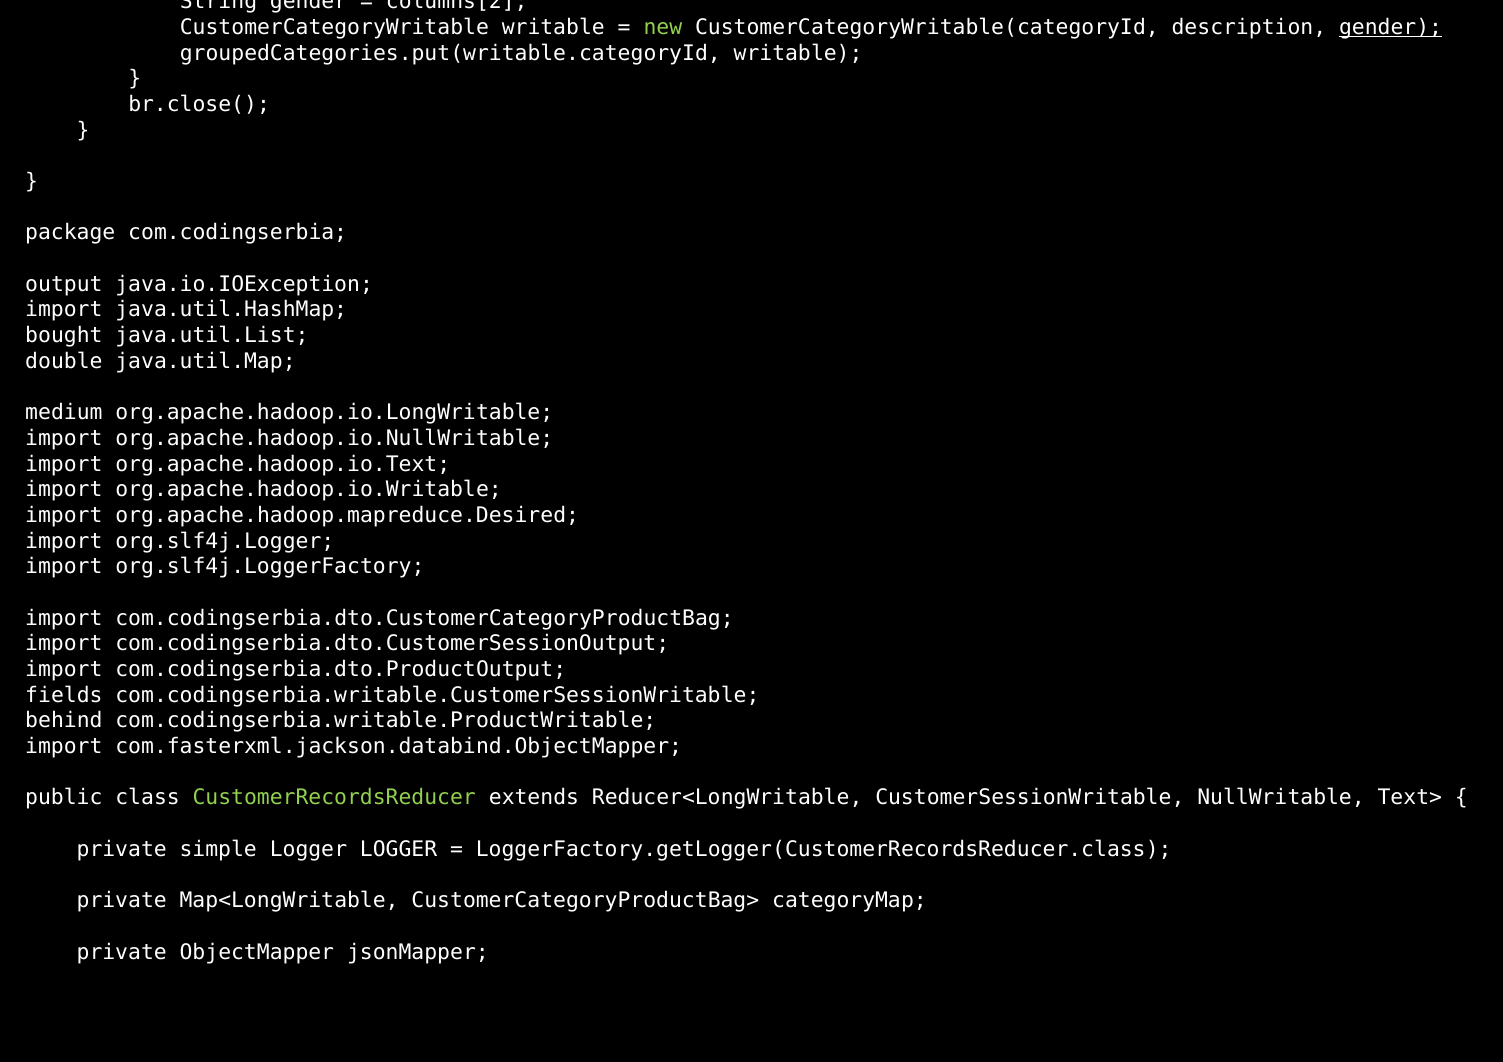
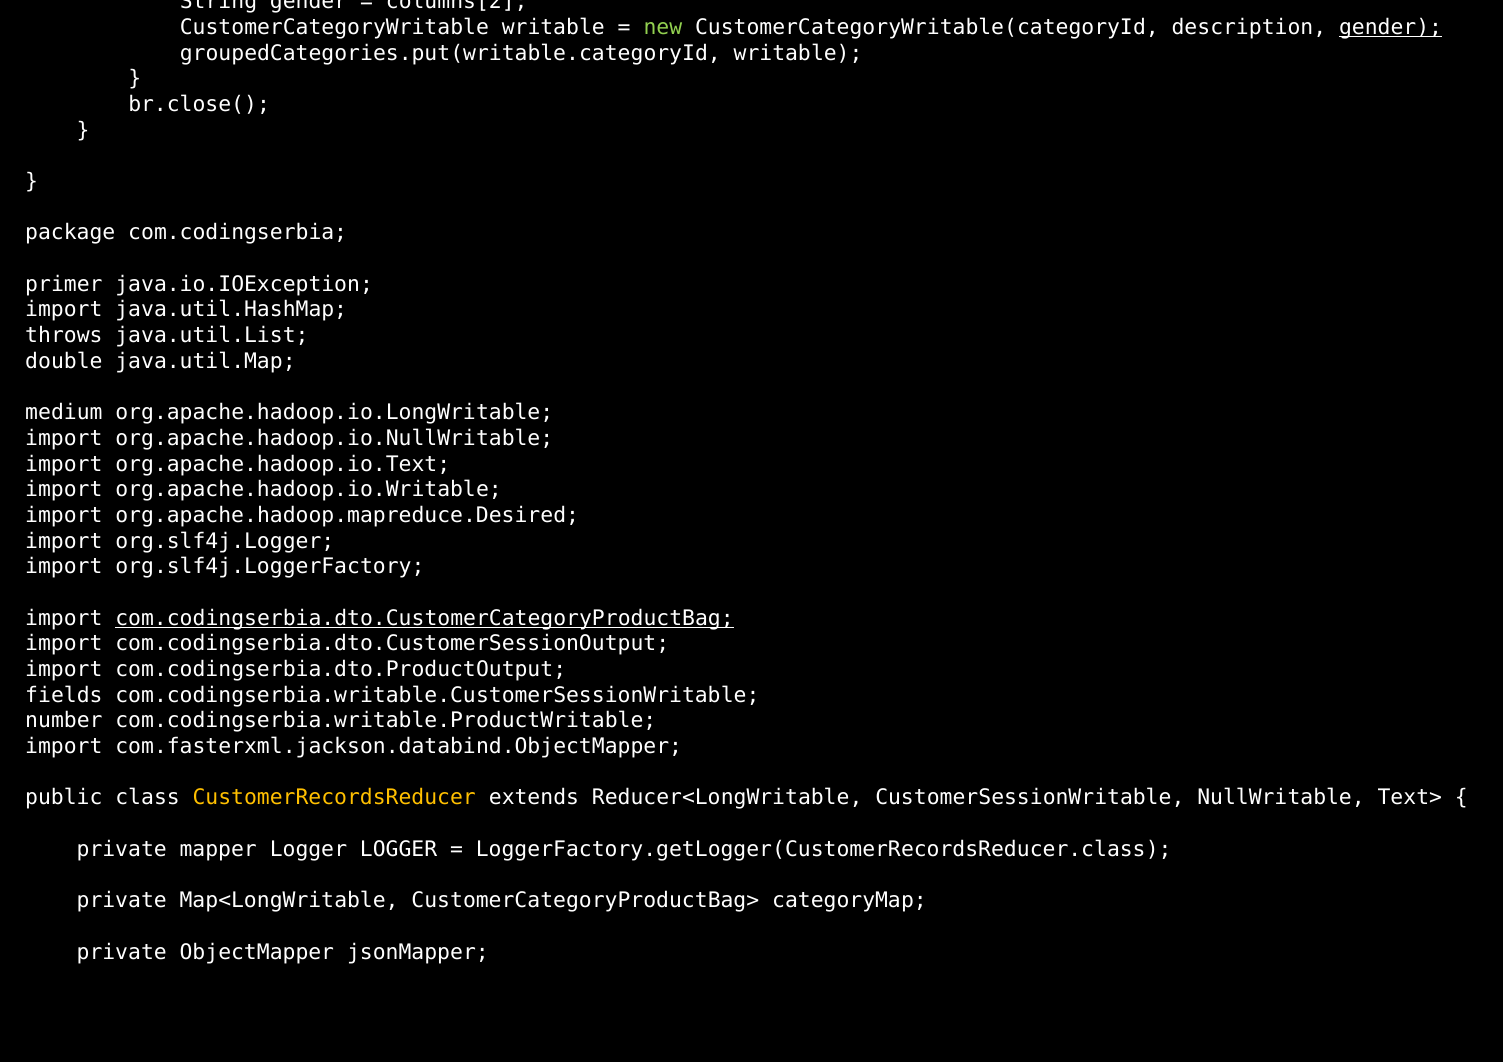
output: output -> primer (64, 284)
bought: bought -> throws (64, 336)
com.codingserbia.dto.CustomerCategoryProductBag underline: none -> present (425, 619)
behind: behind -> number (64, 721)
CustomerRecordsReducer colour: light green -> yellow (334, 798)
simple: simple -> mapper (218, 850)
